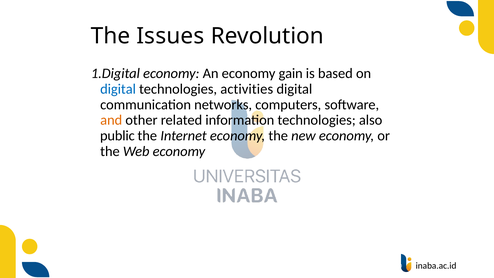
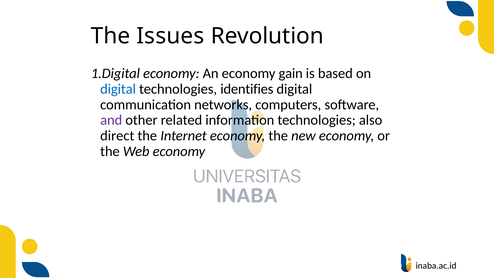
activities: activities -> identifies (247, 89)
and colour: orange -> purple (111, 120)
public: public -> direct (117, 136)
